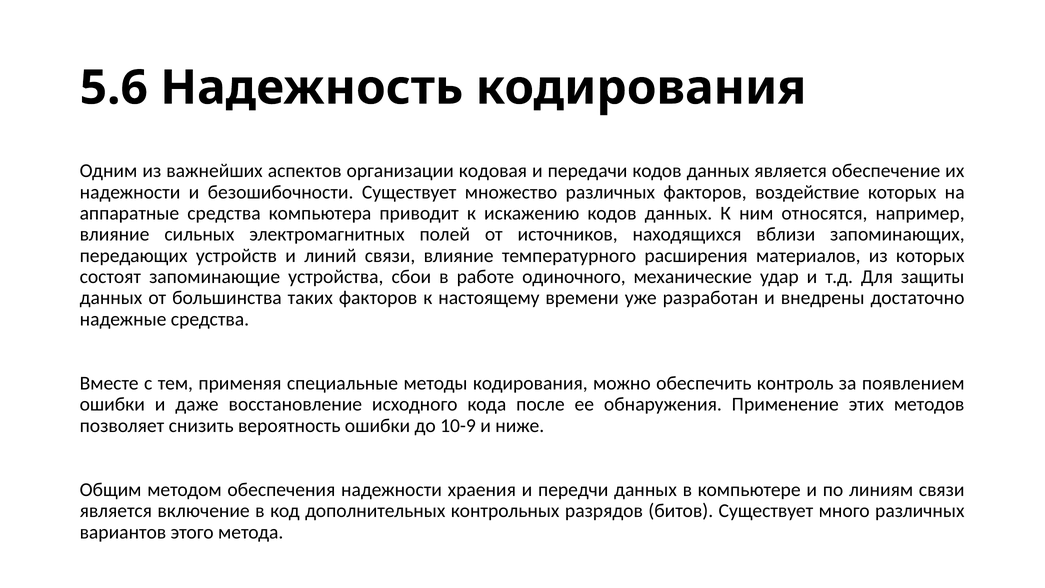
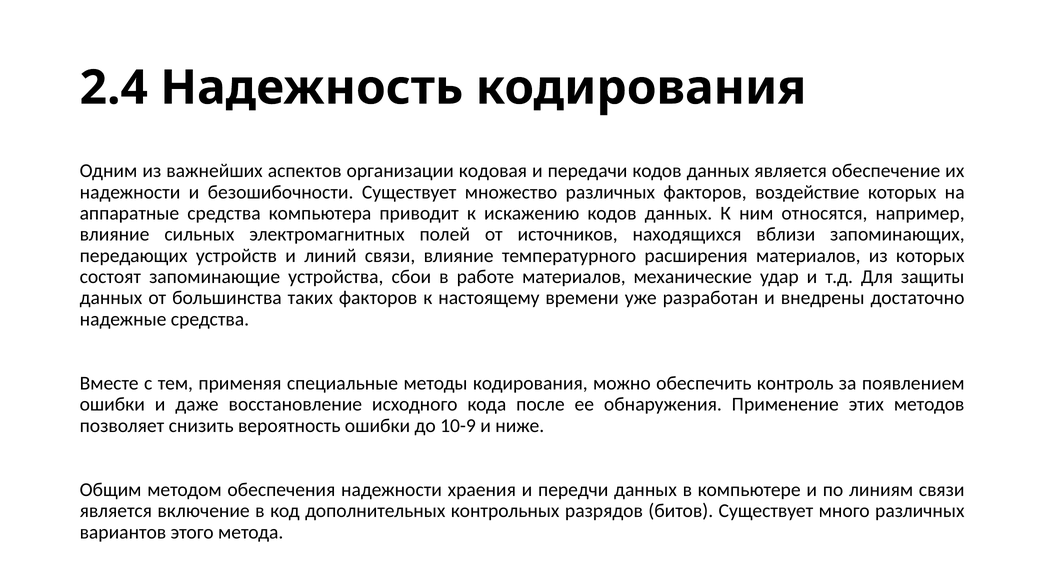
5.6: 5.6 -> 2.4 (114, 88)
работе одиночного: одиночного -> материалов (574, 277)
